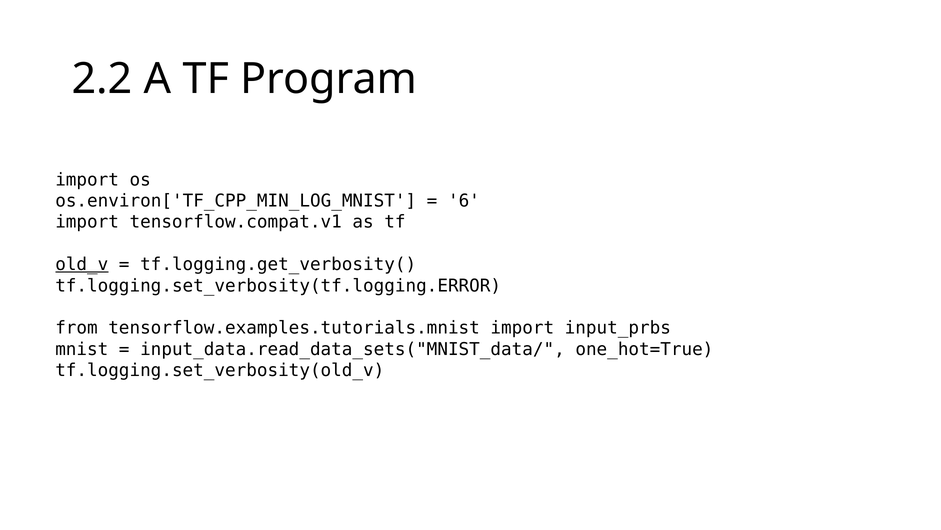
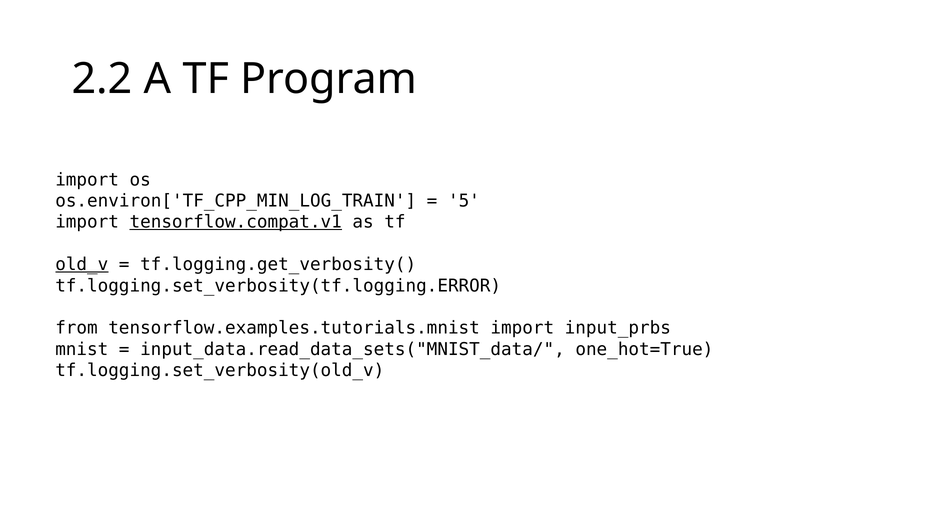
os.environ['TF_CPP_MIN_LOG_MNIST: os.environ['TF_CPP_MIN_LOG_MNIST -> os.environ['TF_CPP_MIN_LOG_TRAIN (236, 201)
6: 6 -> 5 (464, 201)
tensorflow.compat.v1 underline: none -> present (236, 222)
